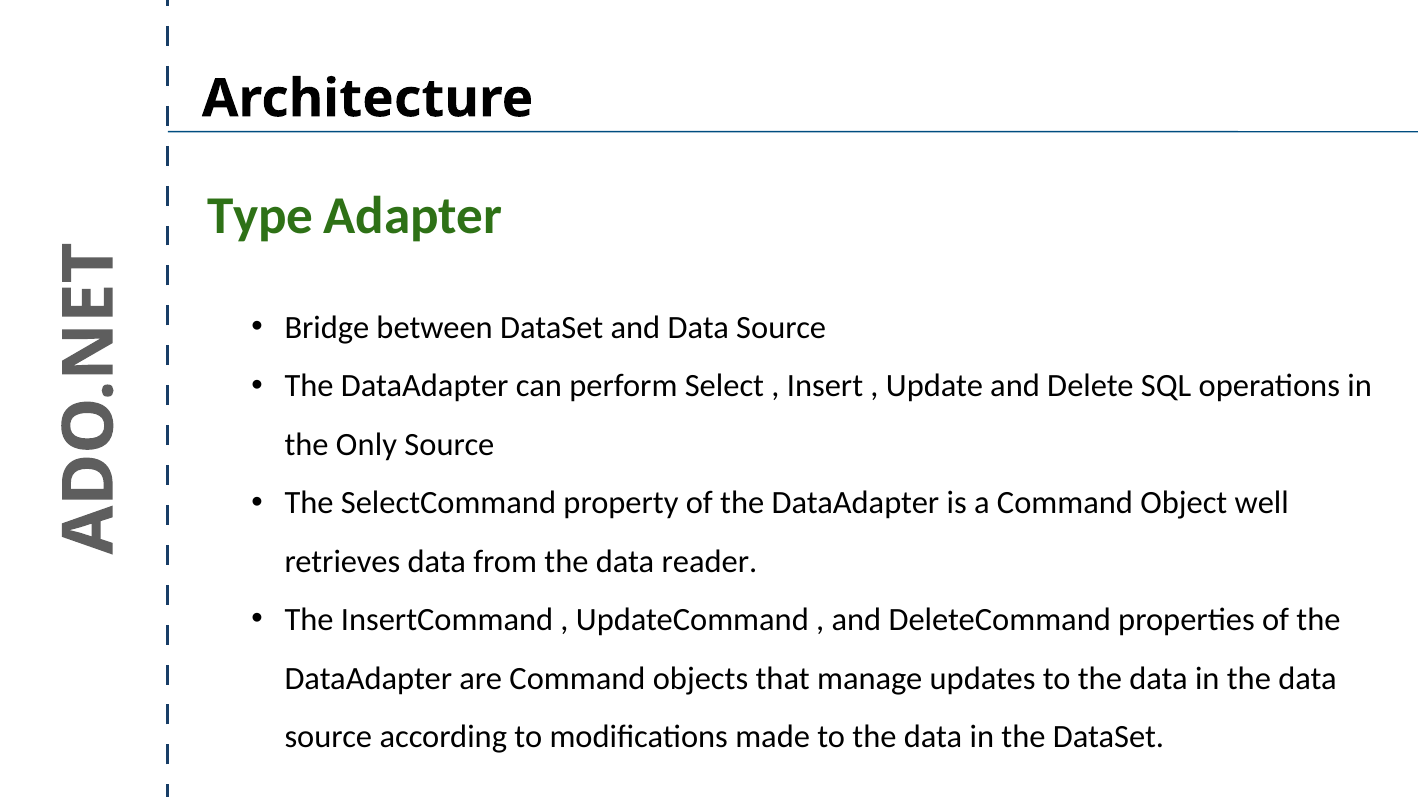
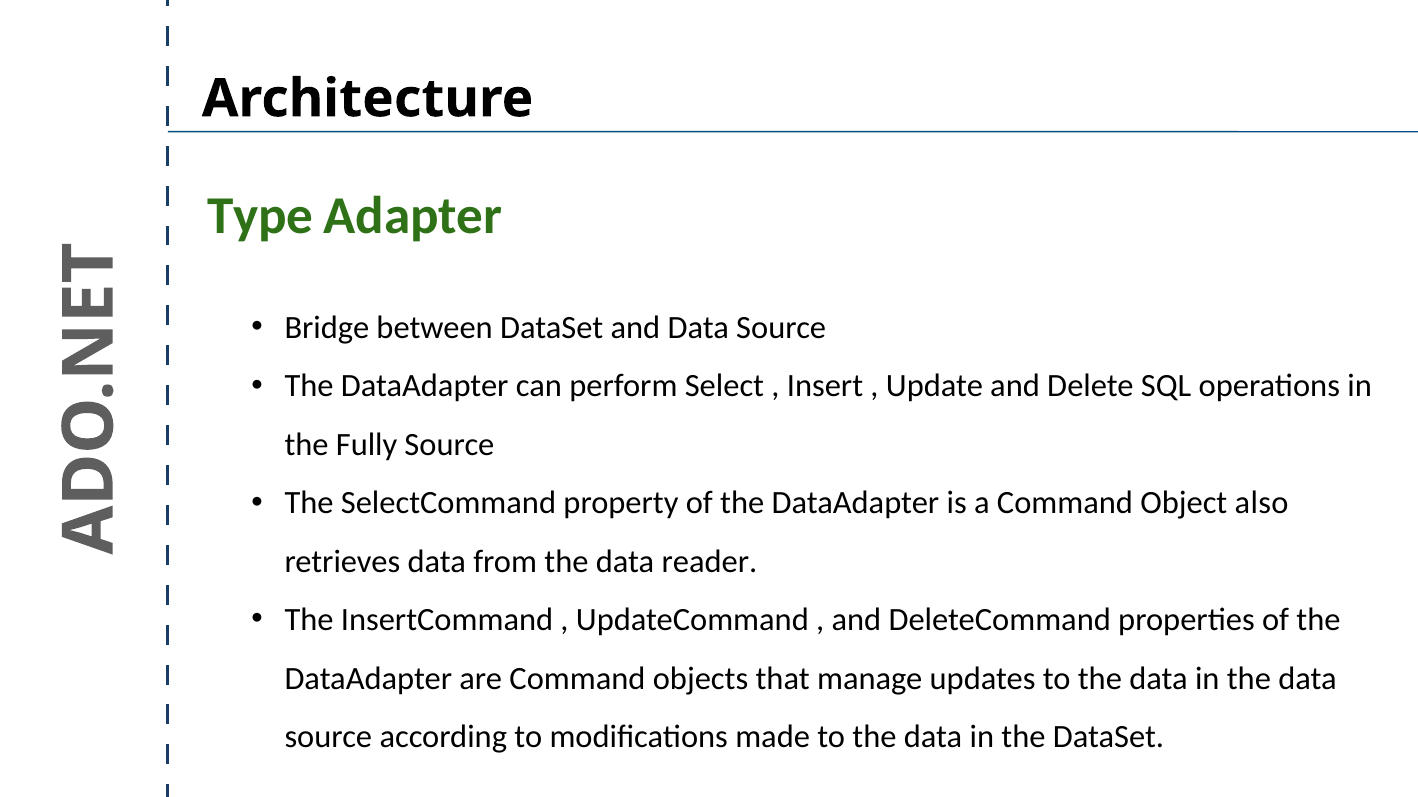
Only: Only -> Fully (367, 445)
well: well -> also (1262, 503)
